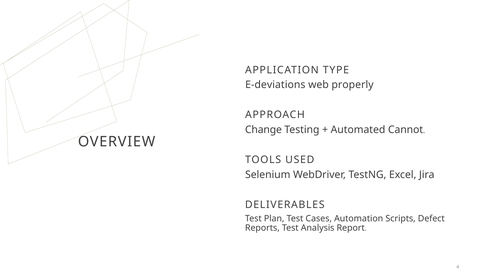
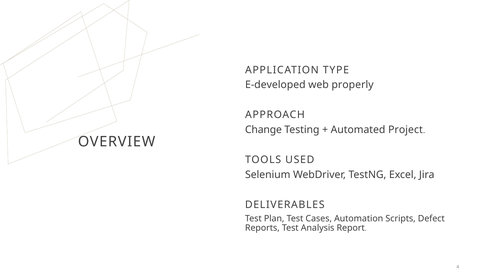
E-deviations: E-deviations -> E-developed (275, 85)
Cannot: Cannot -> Project (406, 129)
